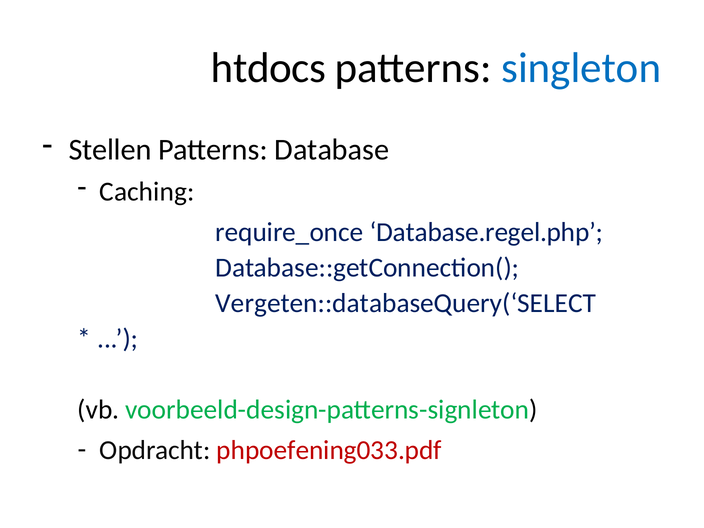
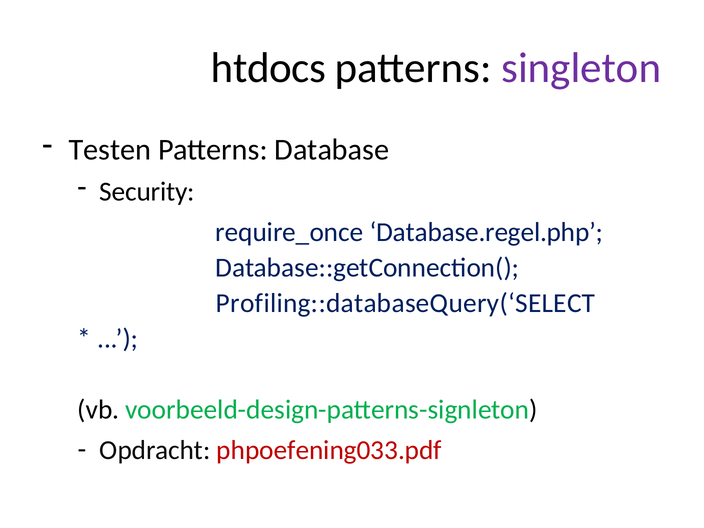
singleton colour: blue -> purple (581, 68)
Stellen: Stellen -> Testen (110, 150)
Caching: Caching -> Security (147, 192)
Vergeten::databaseQuery(‘SELECT: Vergeten::databaseQuery(‘SELECT -> Profiling::databaseQuery(‘SELECT (406, 303)
